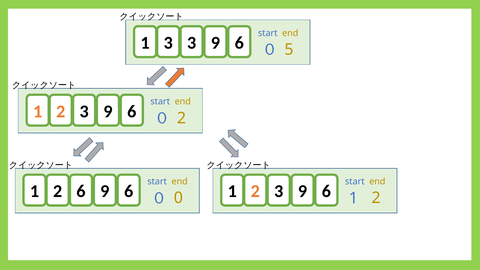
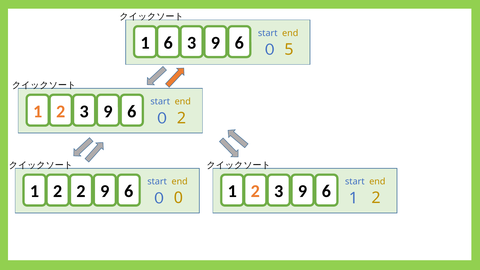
1 3: 3 -> 6 (168, 43)
2 6: 6 -> 2 (81, 191)
